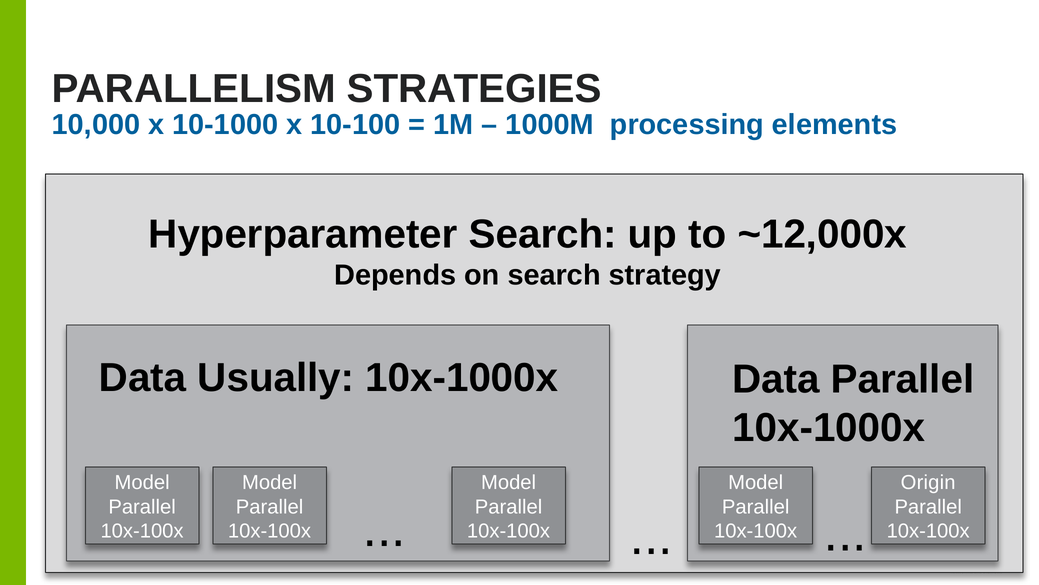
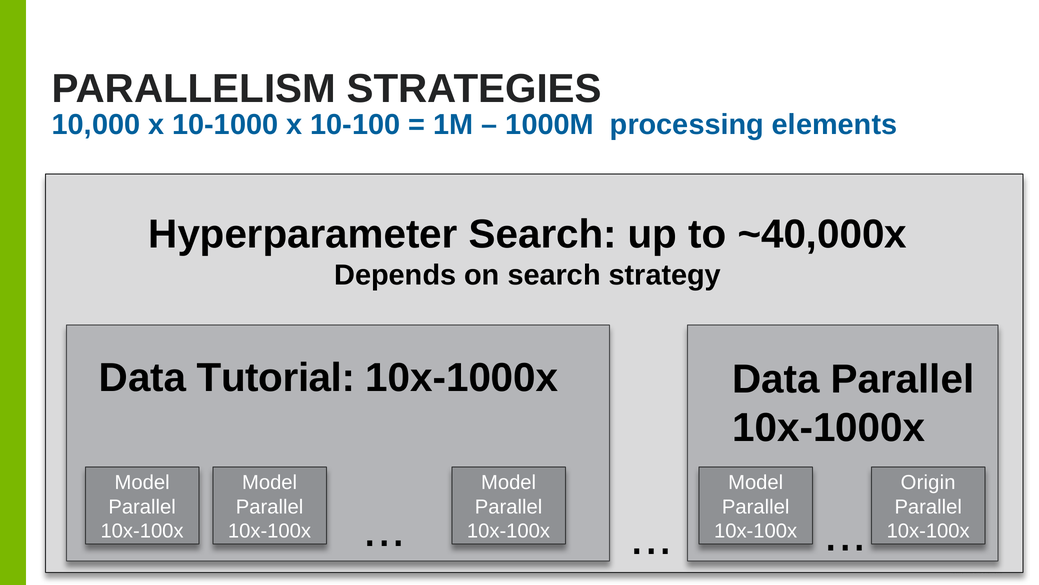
~12,000x: ~12,000x -> ~40,000x (822, 234)
Usually: Usually -> Tutorial (276, 377)
